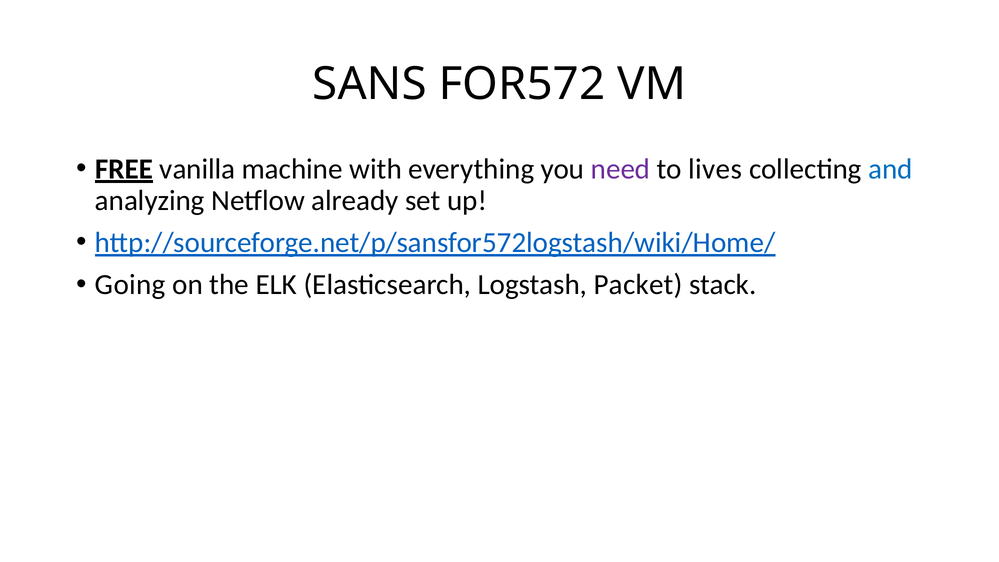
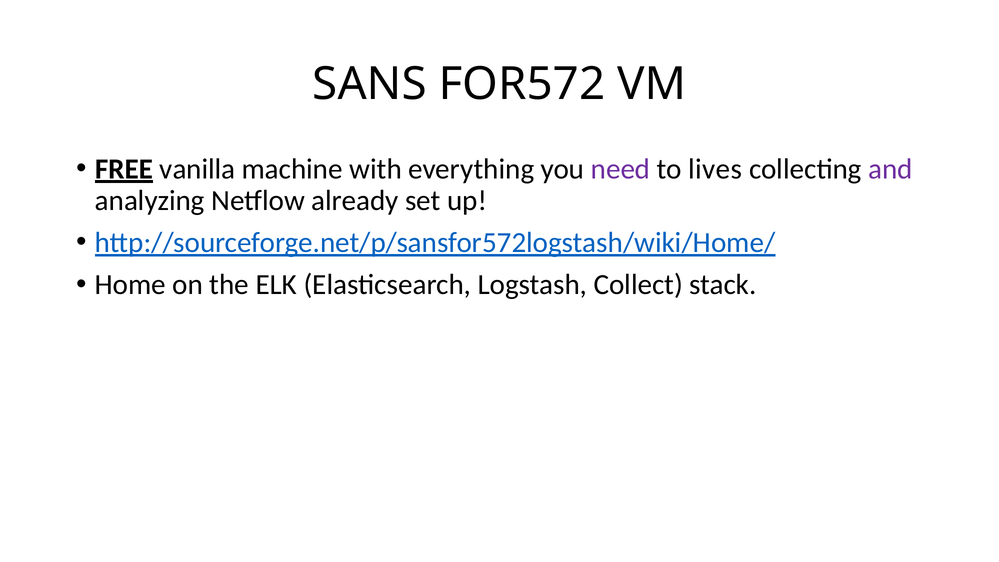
and colour: blue -> purple (890, 169)
Going: Going -> Home (130, 285)
Packet: Packet -> Collect (638, 285)
